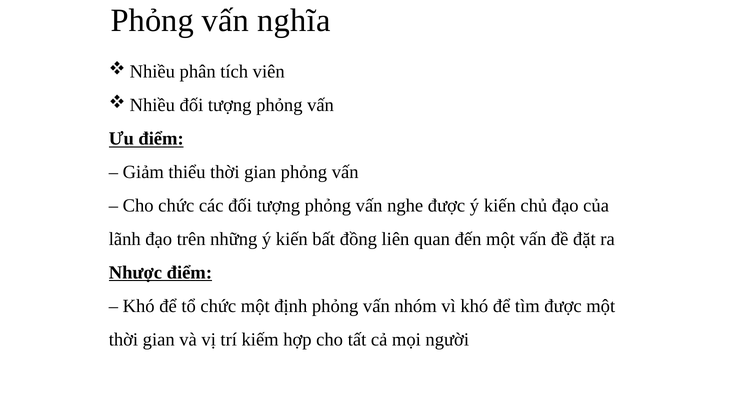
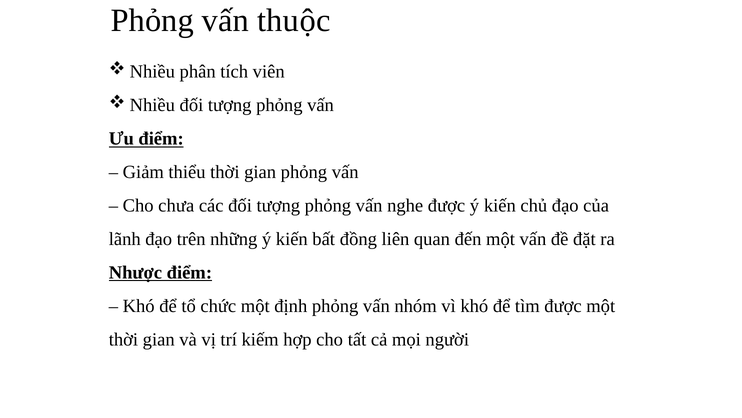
nghĩa: nghĩa -> thuộc (294, 20)
Cho chức: chức -> chưa (176, 205)
